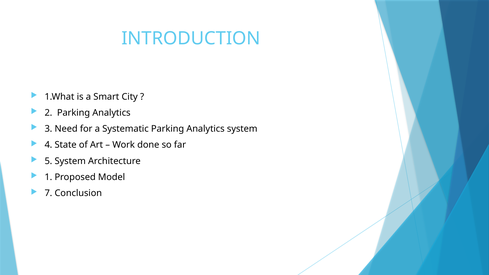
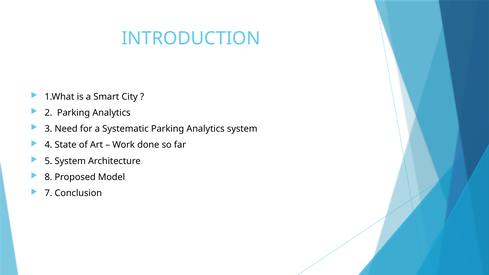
1: 1 -> 8 (48, 177)
